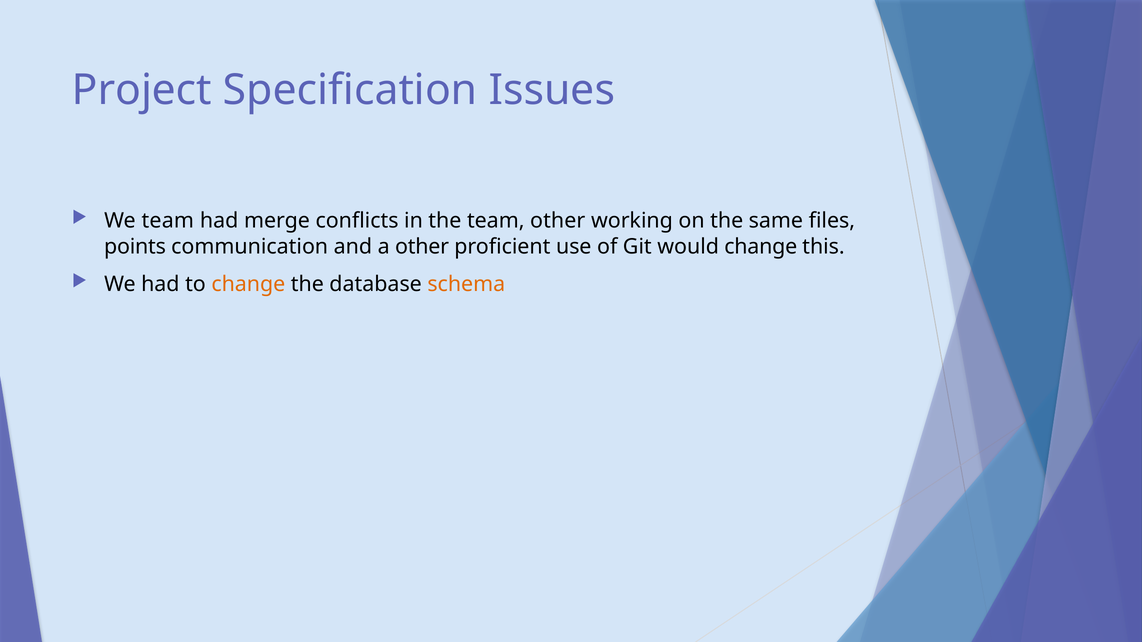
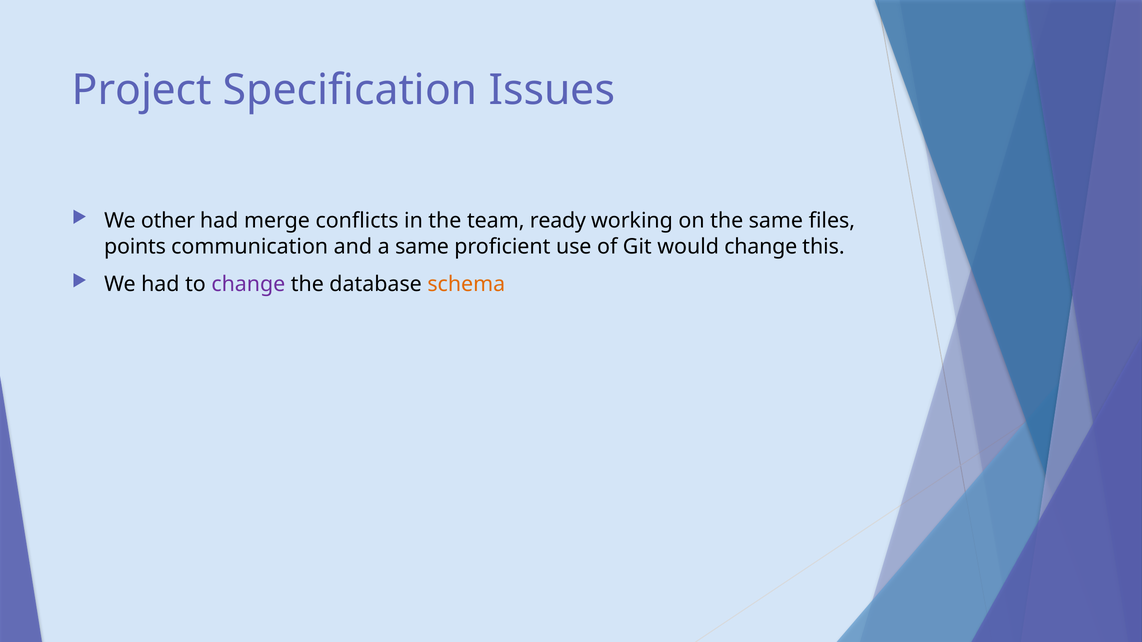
We team: team -> other (168, 221)
team other: other -> ready (558, 221)
a other: other -> same (422, 247)
change colour: orange -> purple (248, 284)
